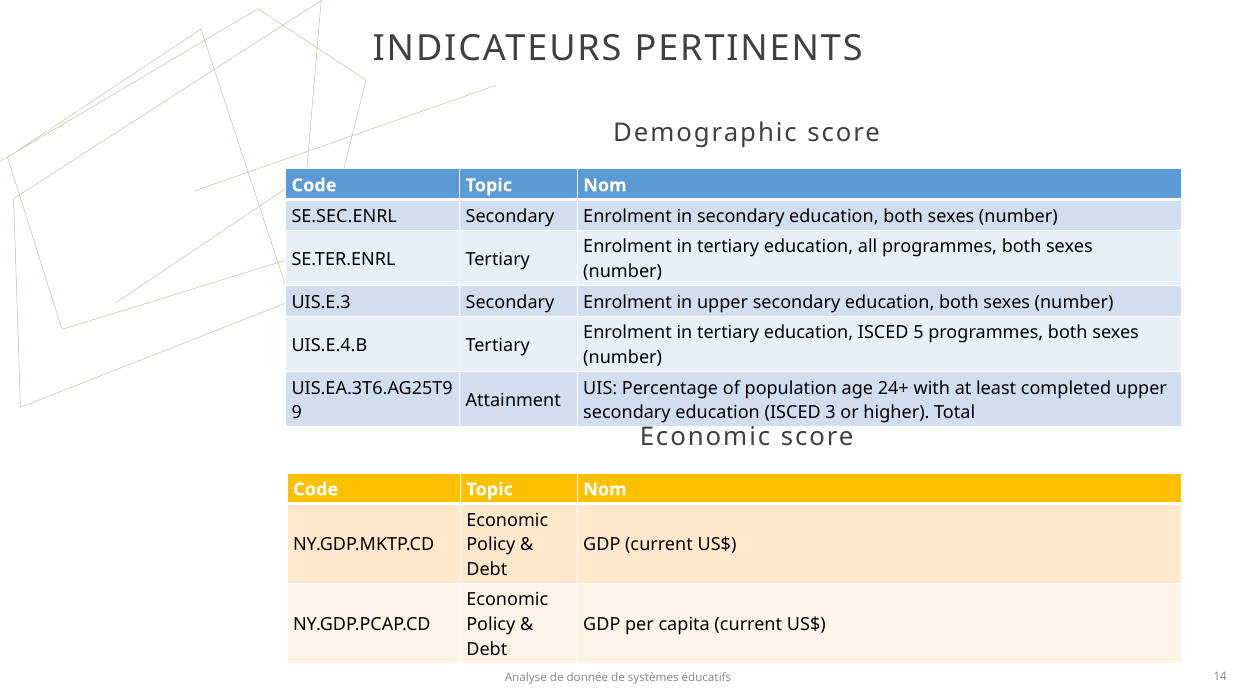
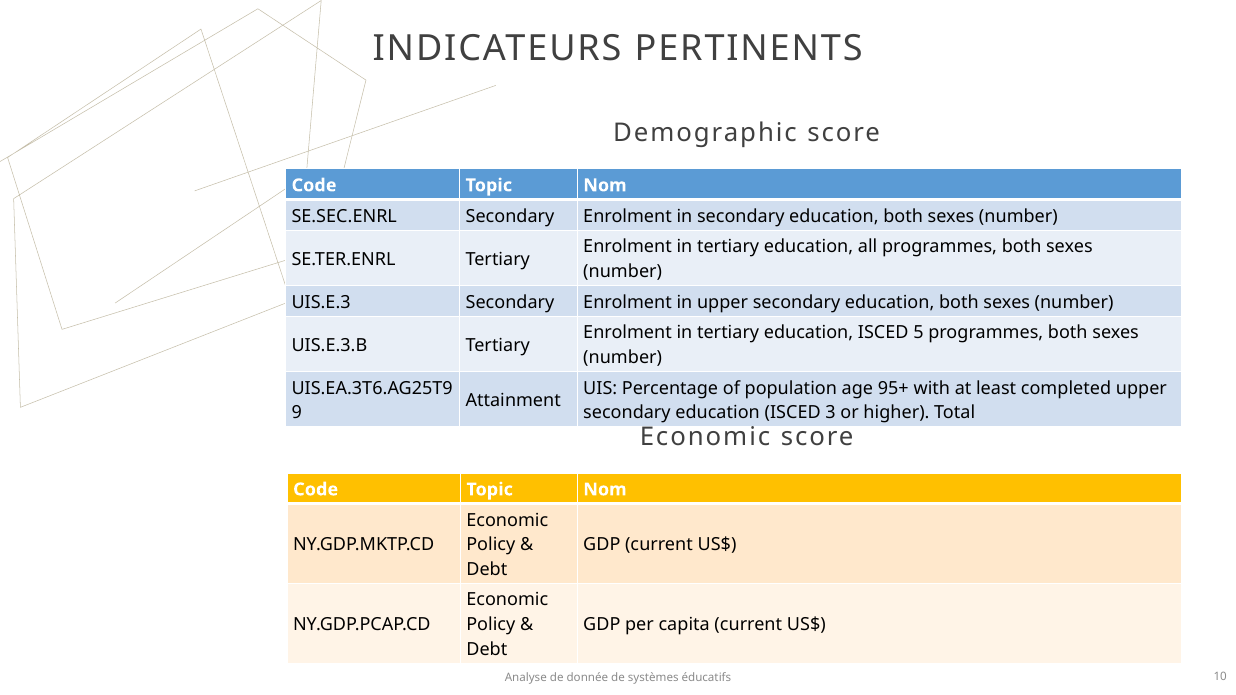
UIS.E.4.B: UIS.E.4.B -> UIS.E.3.B (329, 345)
24+: 24+ -> 95+ (893, 388)
14: 14 -> 10 (1220, 677)
